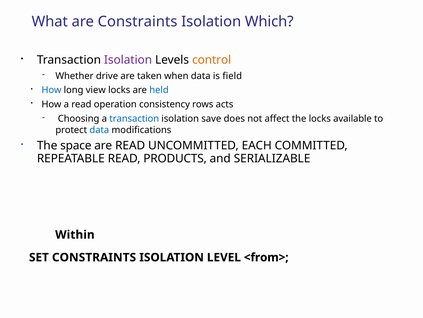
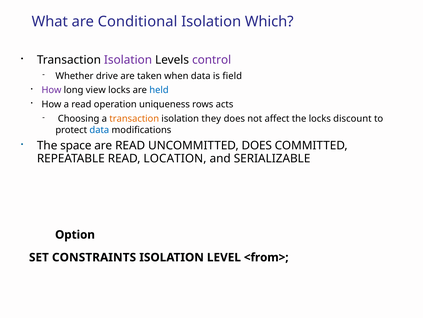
are Constraints: Constraints -> Conditional (138, 21)
control colour: orange -> purple (212, 60)
How colour: blue -> purple (51, 90)
consistency: consistency -> uniqueness (165, 104)
transaction colour: blue -> orange (134, 119)
save: save -> they (211, 119)
available: available -> discount (352, 119)
UNCOMMITTED EACH: EACH -> DOES (257, 145)
PRODUCTS: PRODUCTS -> LOCATION (175, 158)
Within: Within -> Option (75, 234)
